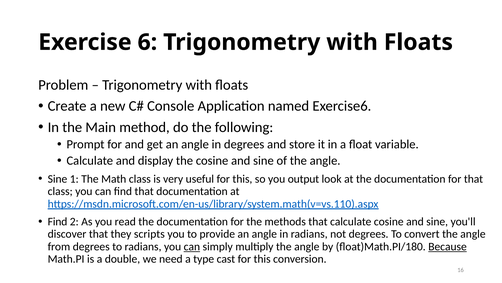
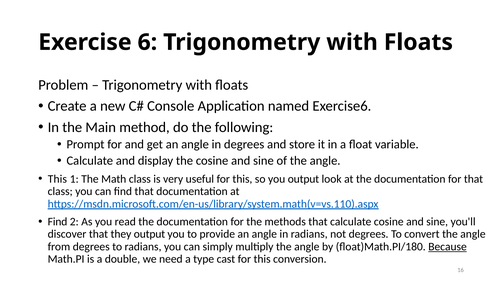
Sine: Sine -> This (57, 179)
they scripts: scripts -> output (149, 234)
can underline: present -> none (192, 246)
